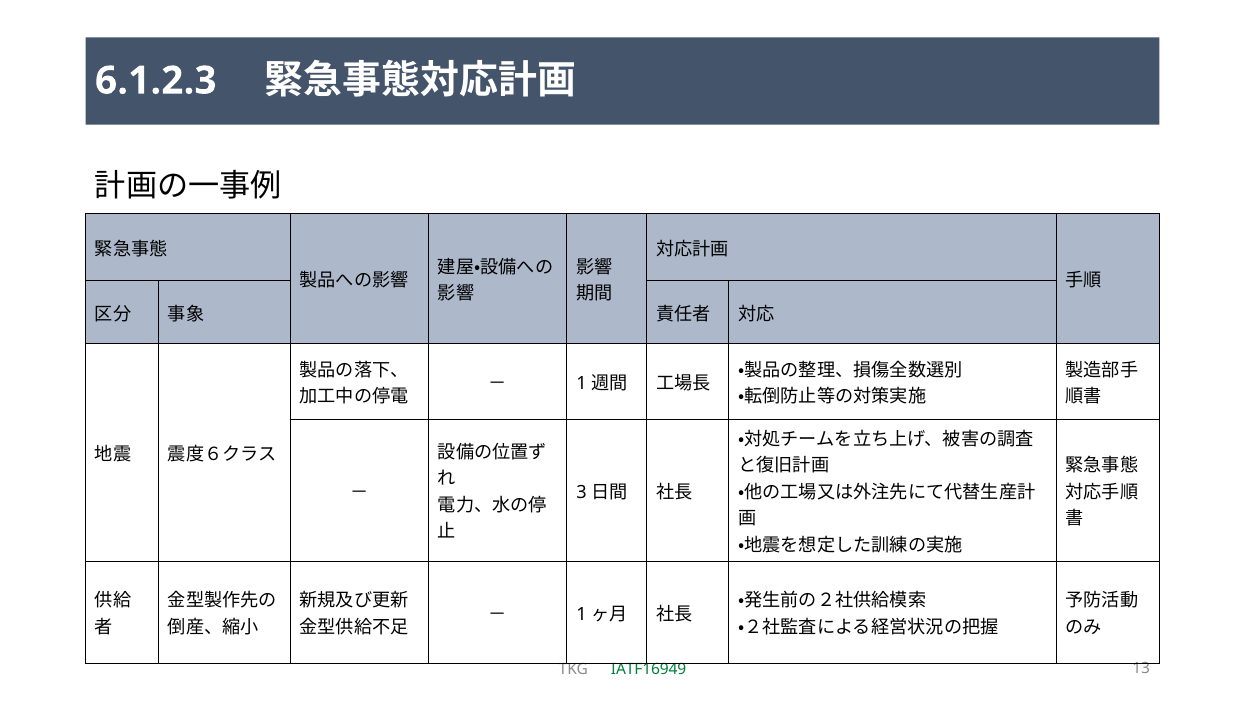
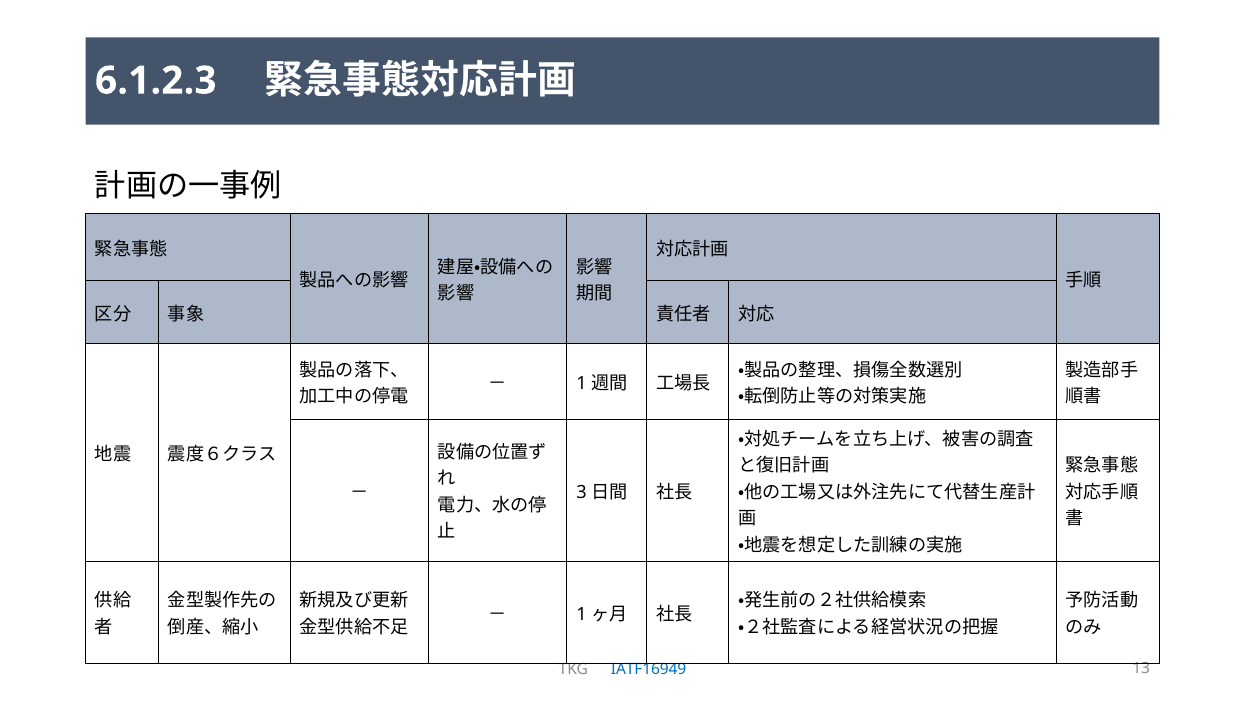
IATF16949 colour: green -> blue (649, 669)
